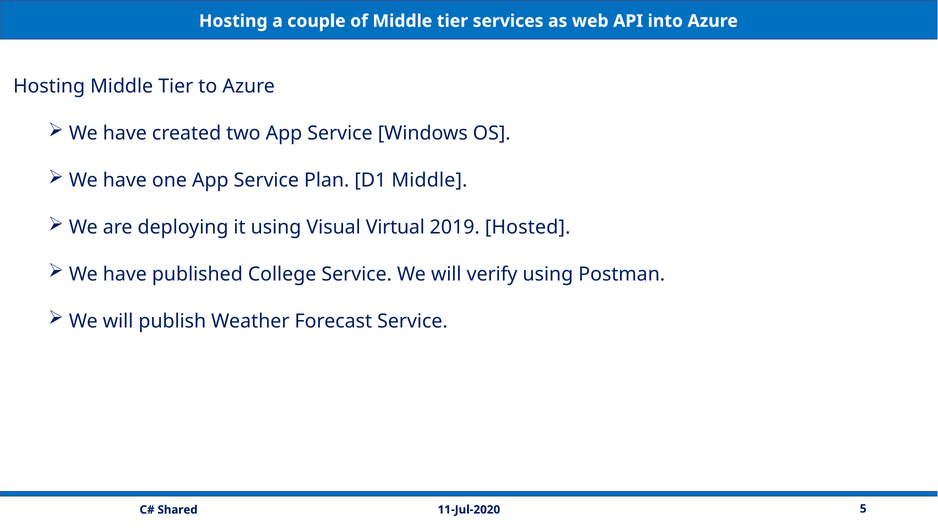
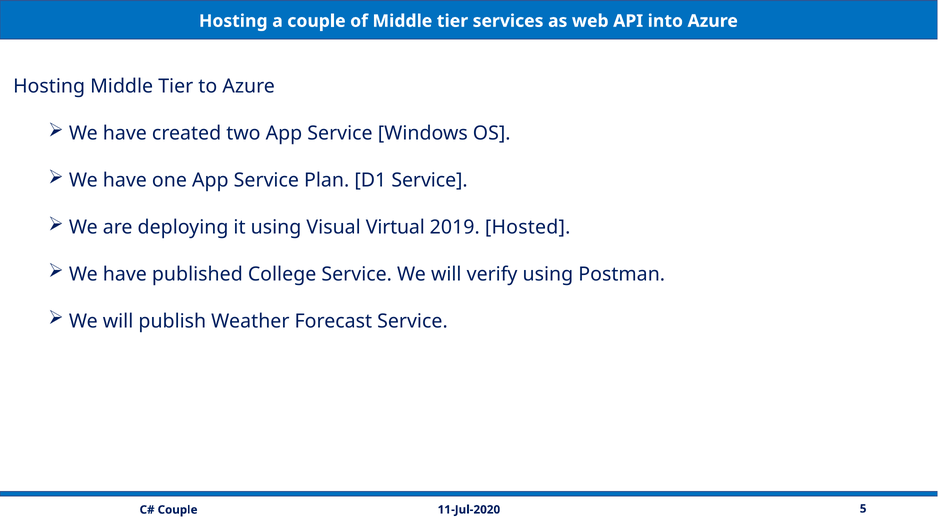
D1 Middle: Middle -> Service (430, 180)
Shared: Shared -> Couple (178, 509)
